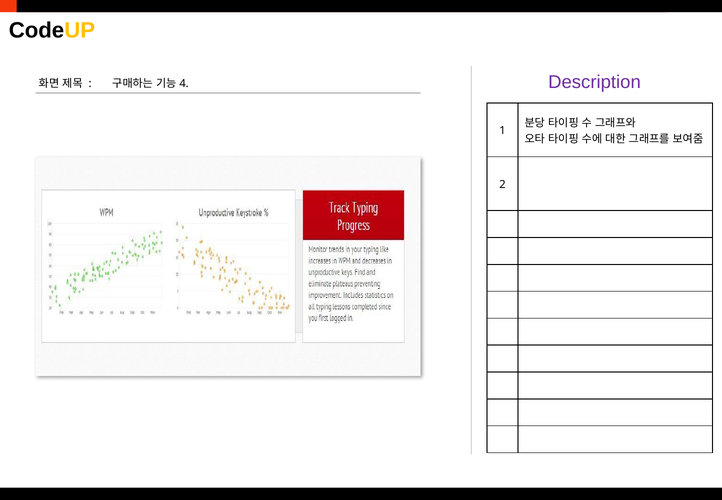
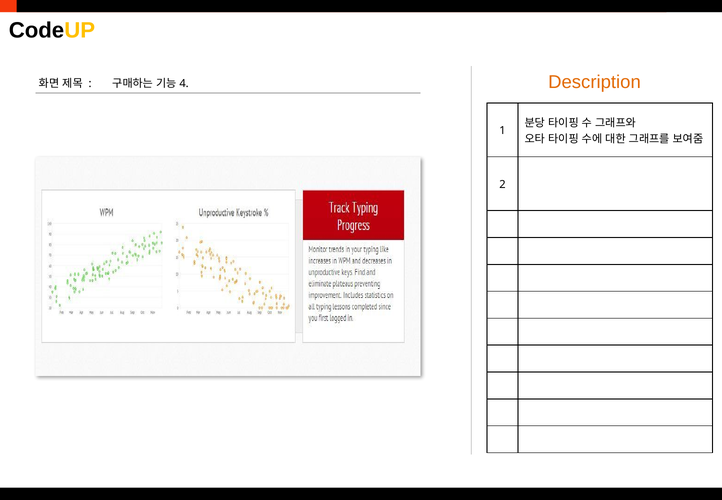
Description colour: purple -> orange (594, 82)
